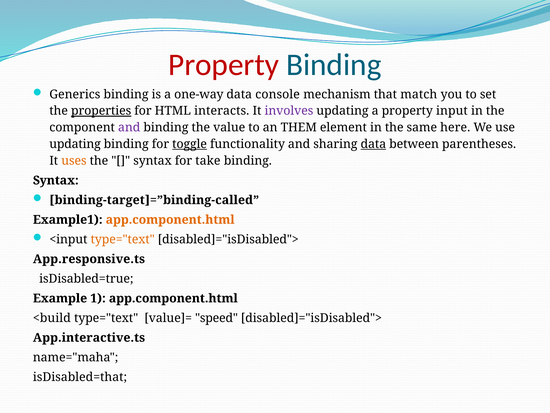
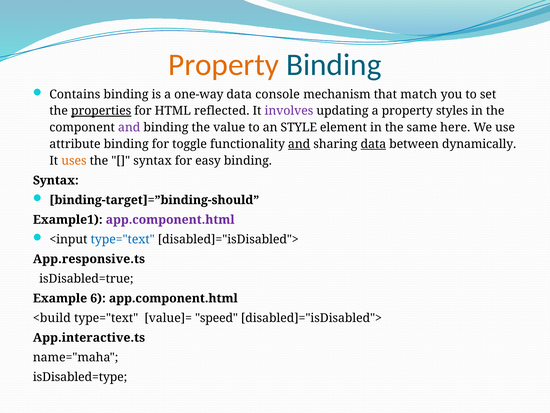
Property colour: red -> orange (224, 65)
Generics: Generics -> Contains (75, 94)
interacts: interacts -> reflected (222, 111)
input: input -> styles (452, 111)
THEM: THEM -> STYLE (299, 127)
updating: updating -> attribute (75, 144)
toggle underline: present -> none (190, 144)
and underline: none -> present (299, 144)
parentheses: parentheses -> dynamically (479, 144)
take: take -> easy (208, 161)
binding-target]=”binding-called: binding-target]=”binding-called -> binding-target]=”binding-should (154, 200)
app.component.html colour: orange -> purple (170, 219)
type="text colour: orange -> blue (123, 239)
1: 1 -> 6 (98, 298)
isDisabled=that: isDisabled=that -> isDisabled=type (80, 377)
